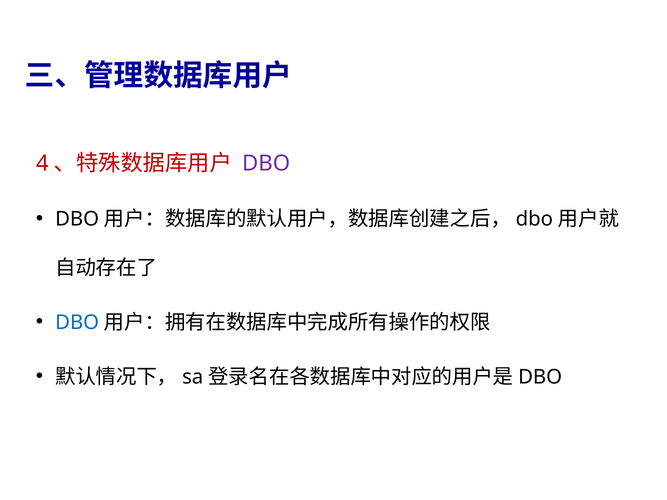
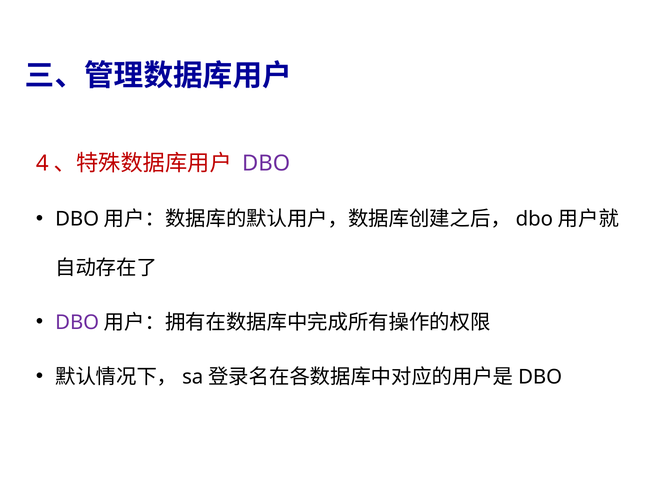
DBO colour: blue -> purple (77, 323)
